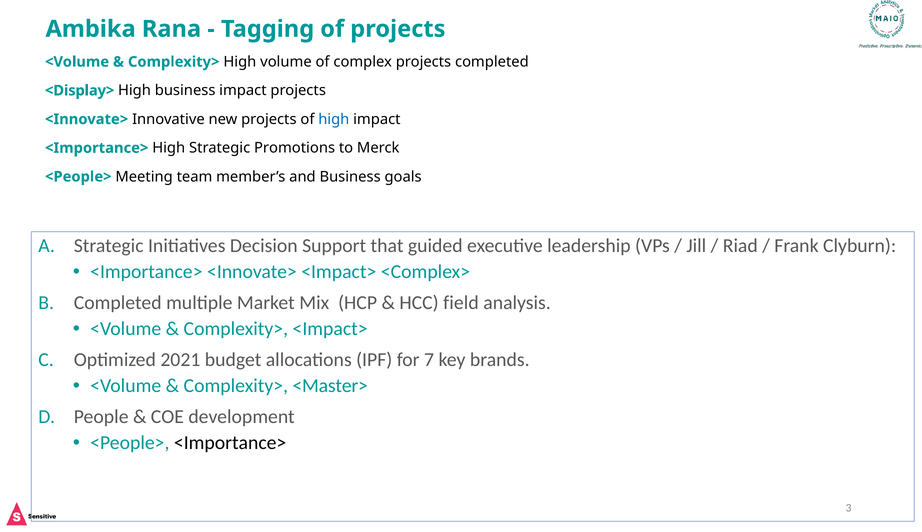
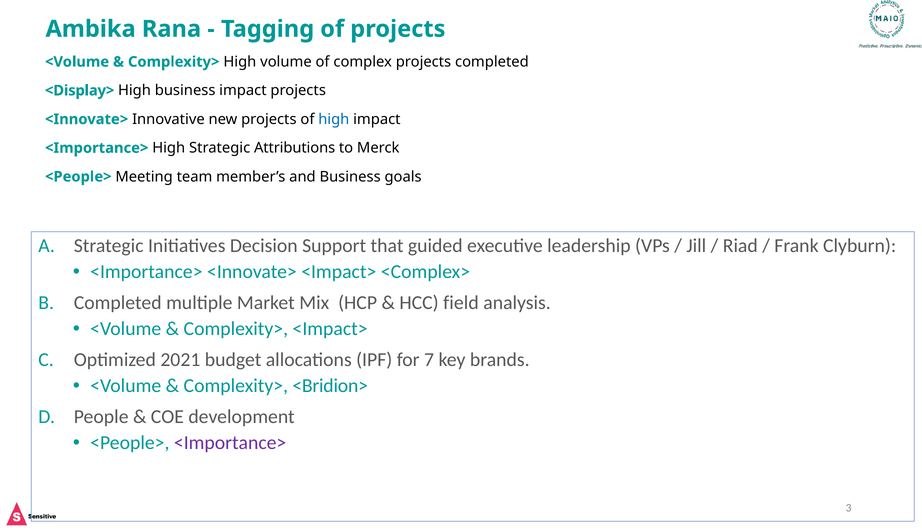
Promotions: Promotions -> Attributions (295, 148)
<Master>: <Master> -> <Bridion> (330, 386)
<Importance> colour: black -> purple (230, 443)
